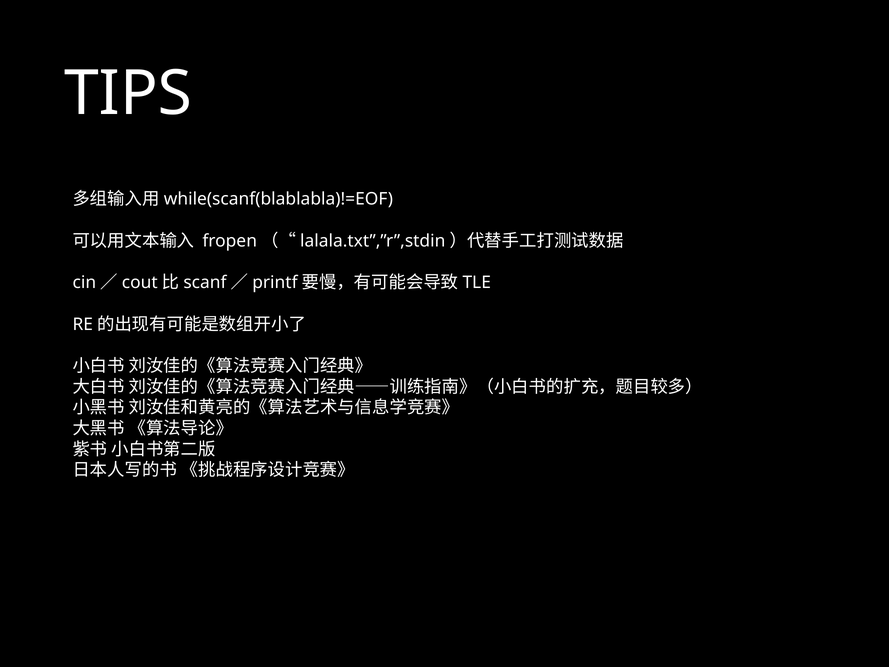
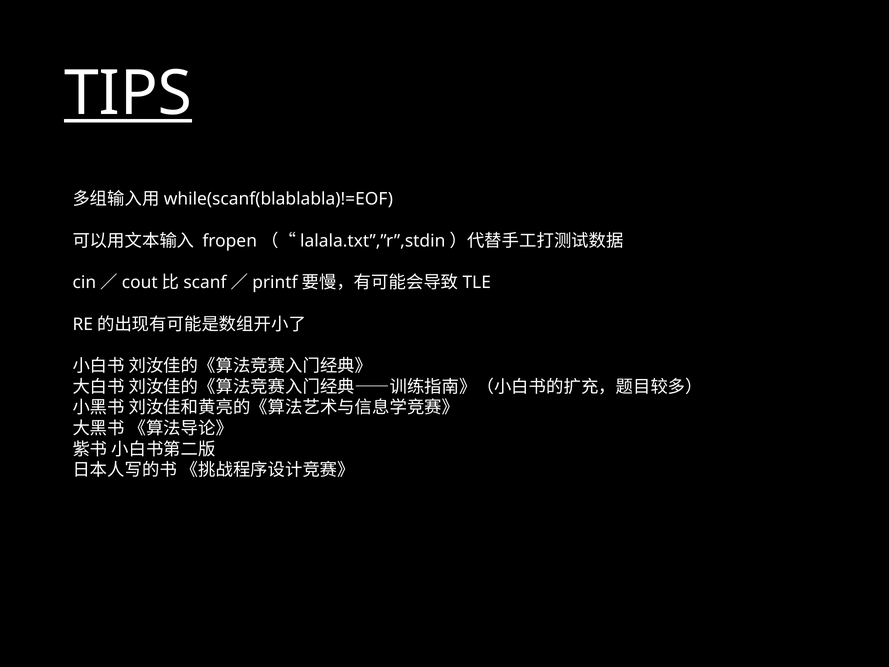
TIPS underline: none -> present (128, 94)
